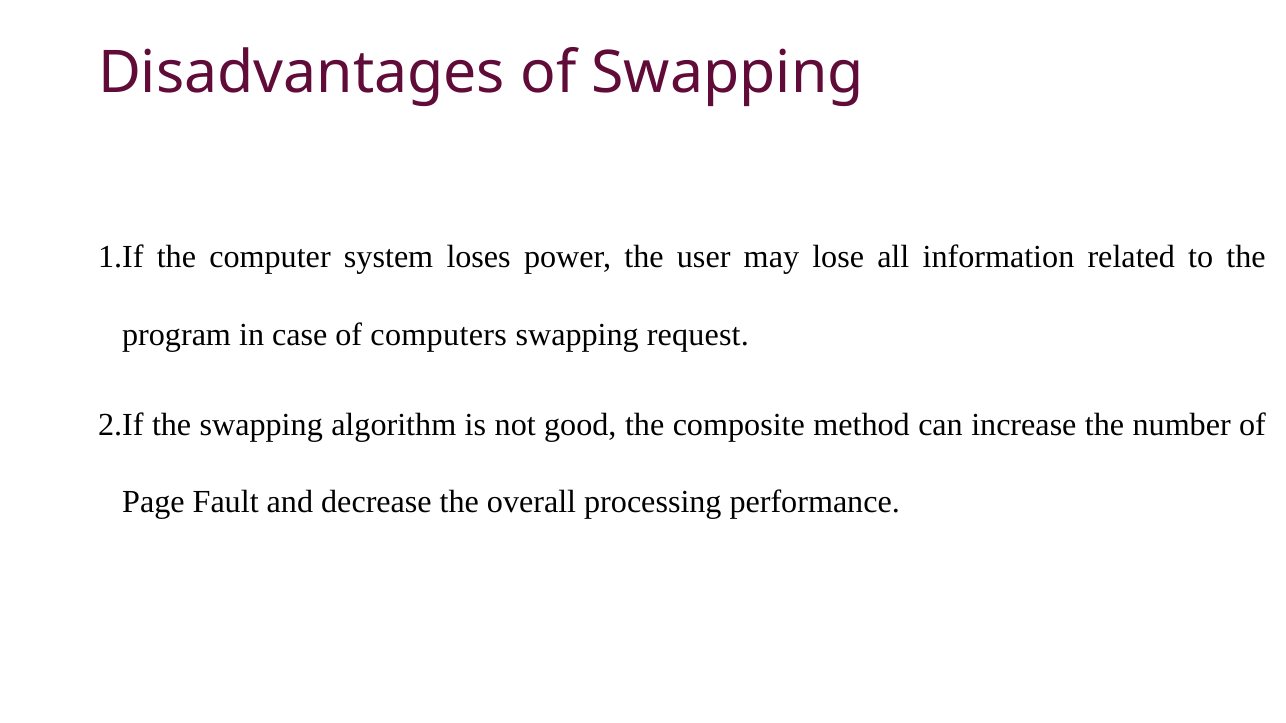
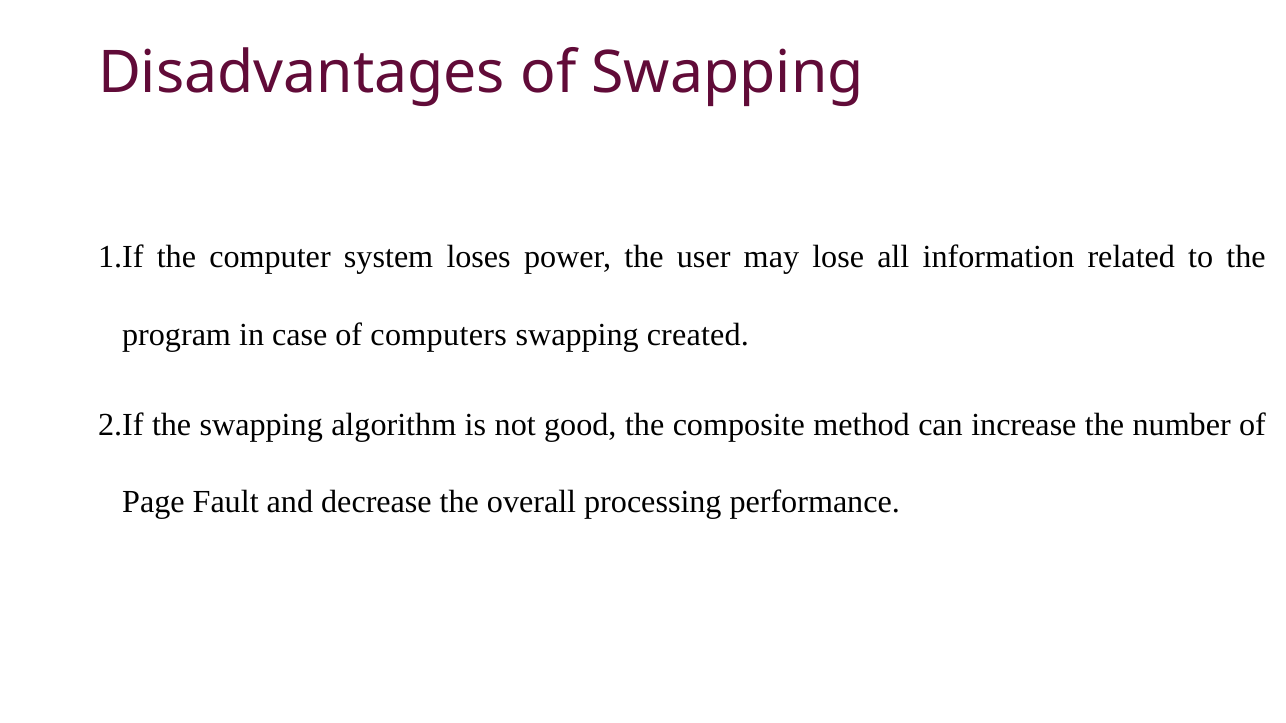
request: request -> created (698, 335)
